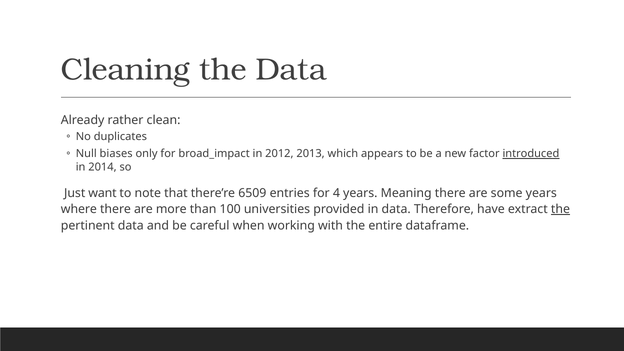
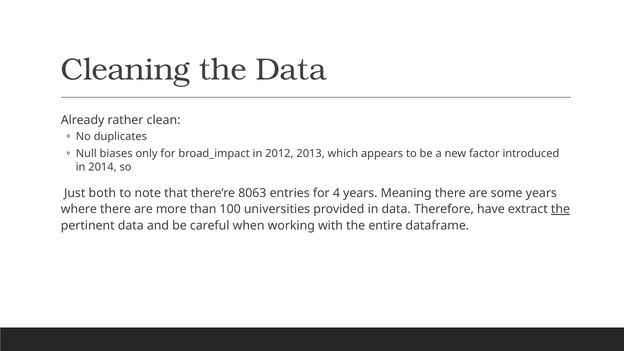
introduced underline: present -> none (531, 154)
want: want -> both (102, 193)
6509: 6509 -> 8063 (252, 193)
